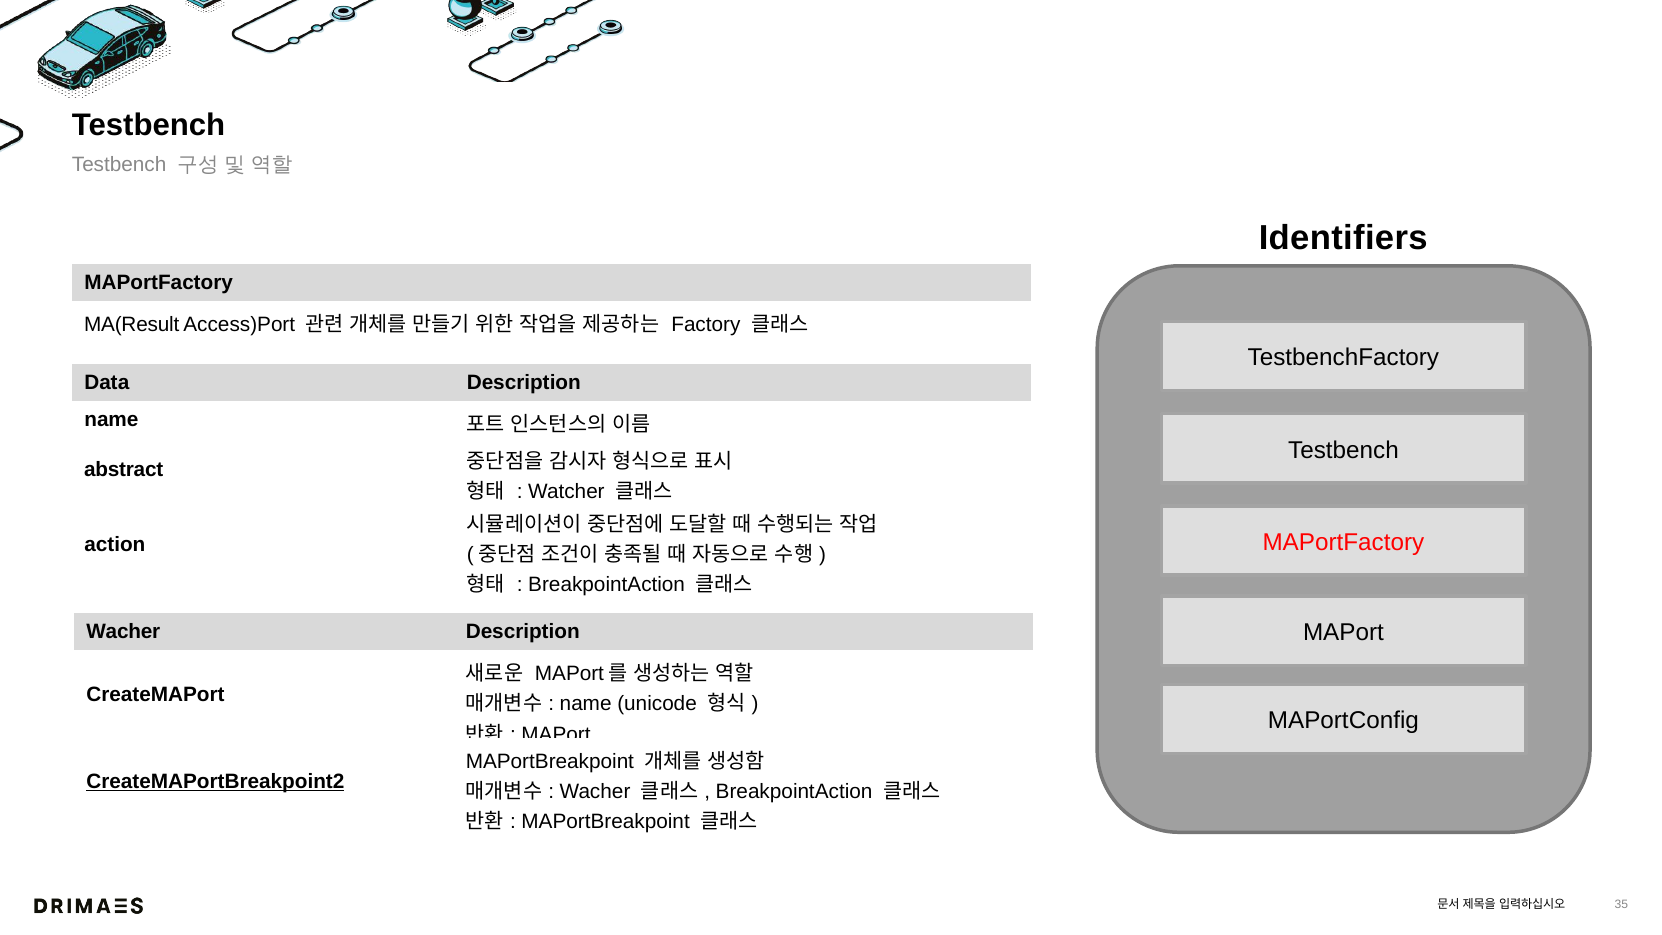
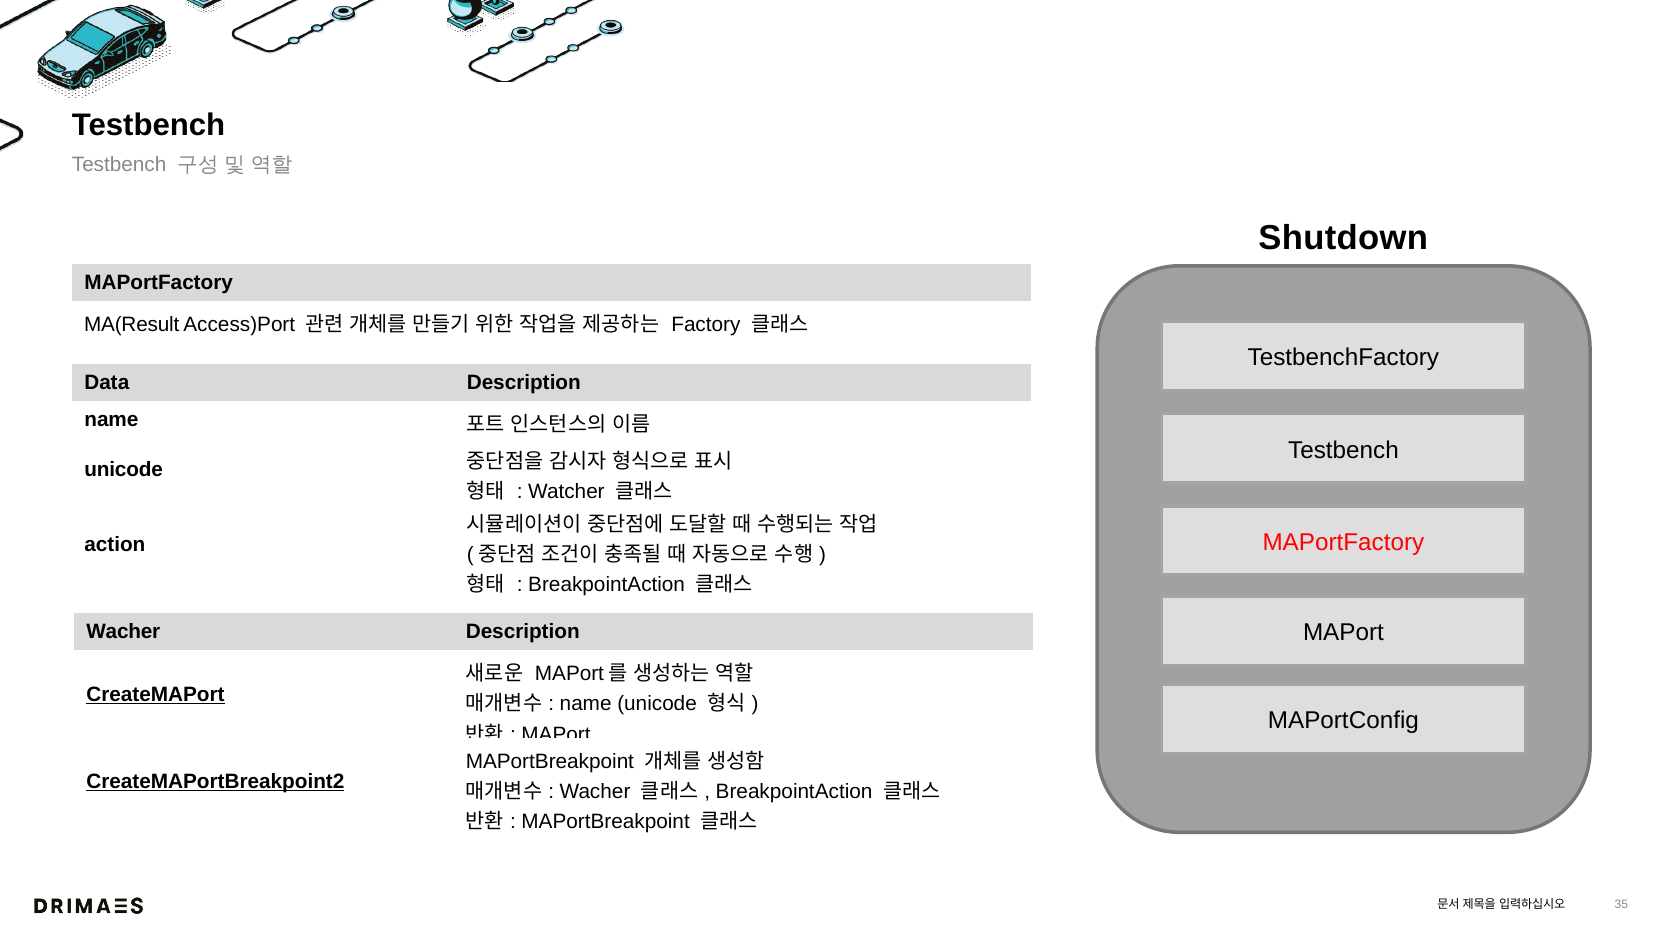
Identifiers: Identifiers -> Shutdown (1343, 238)
abstract: abstract -> unicode (124, 470)
CreateMAPort underline: none -> present (155, 694)
